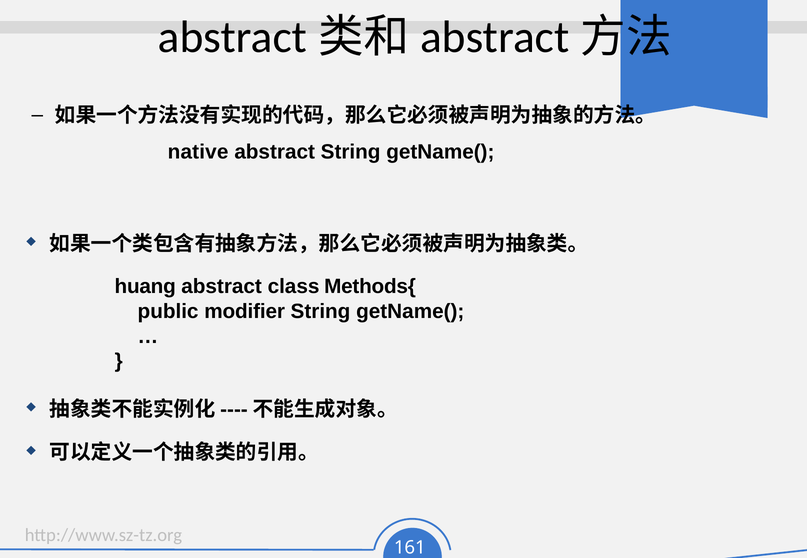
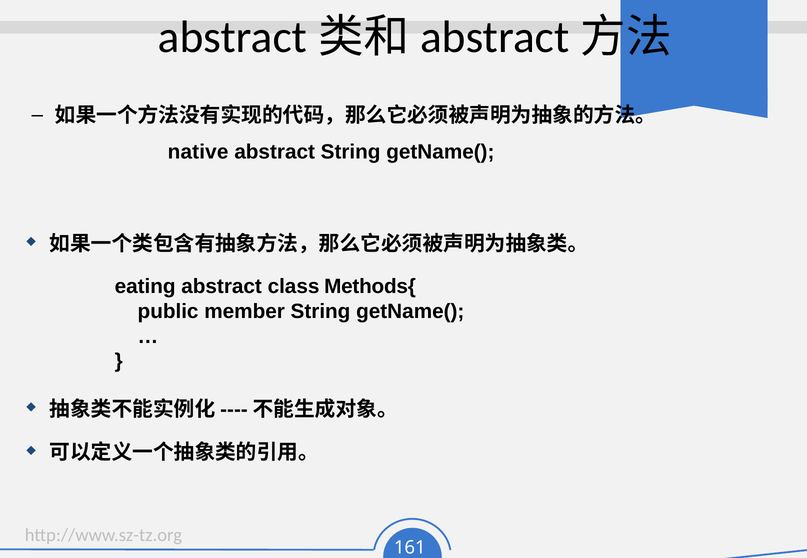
huang: huang -> eating (145, 287)
modifier: modifier -> member (245, 312)
